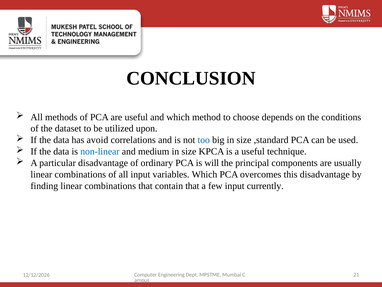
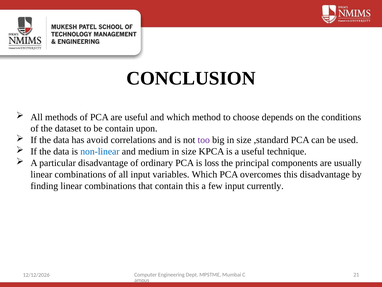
be utilized: utilized -> contain (119, 128)
too colour: blue -> purple (204, 140)
will: will -> loss (212, 163)
contain that: that -> this (192, 186)
